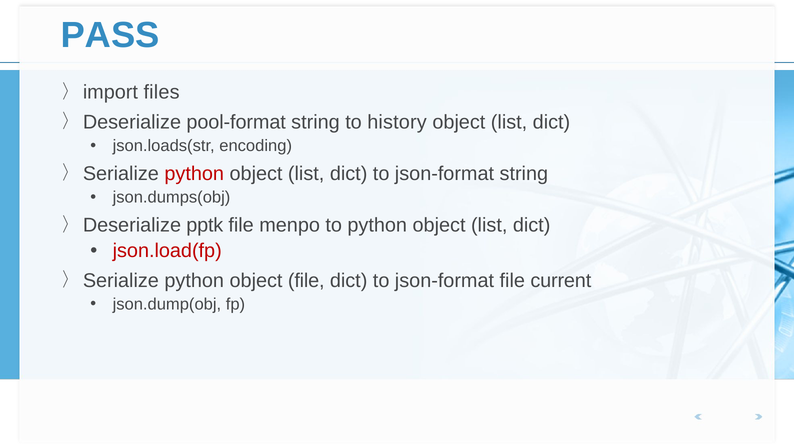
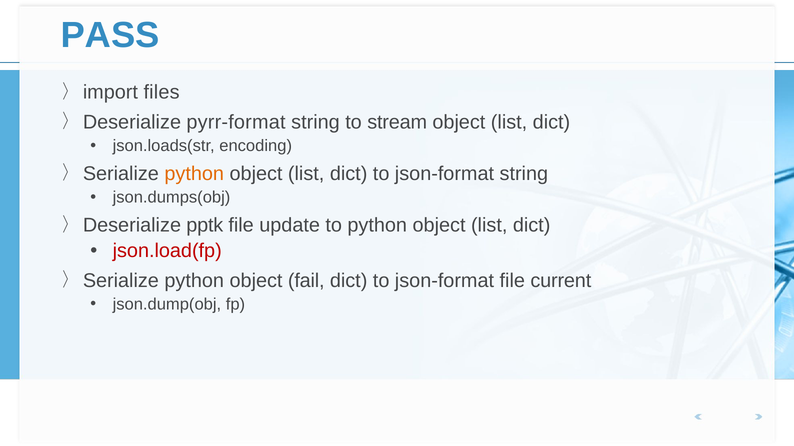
pool-format: pool-format -> pyrr-format (236, 122)
history: history -> stream (397, 122)
python colour: red -> orange (194, 174)
menpo: menpo -> update (290, 226)
object file: file -> fail (306, 281)
